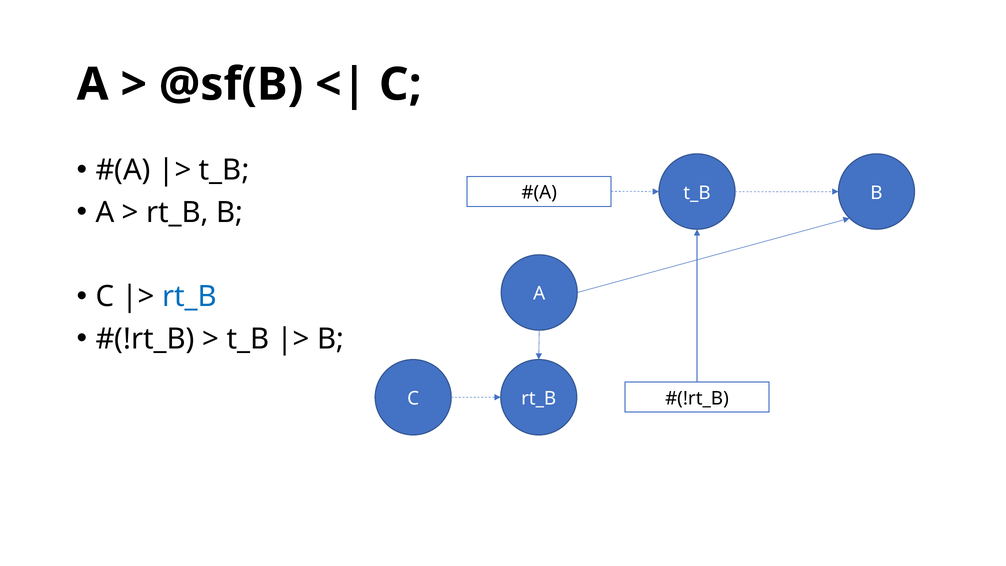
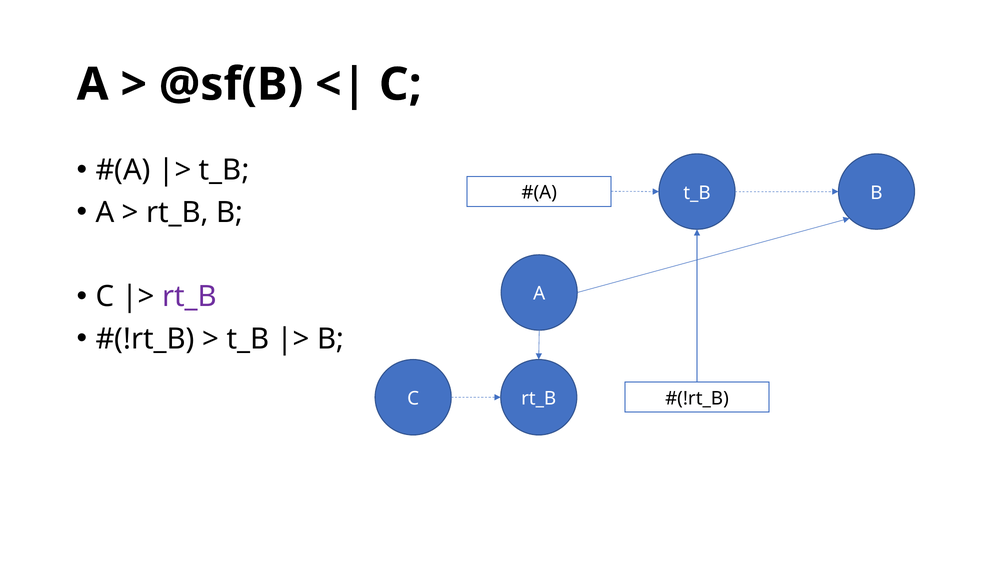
rt_B colour: blue -> purple (190, 297)
